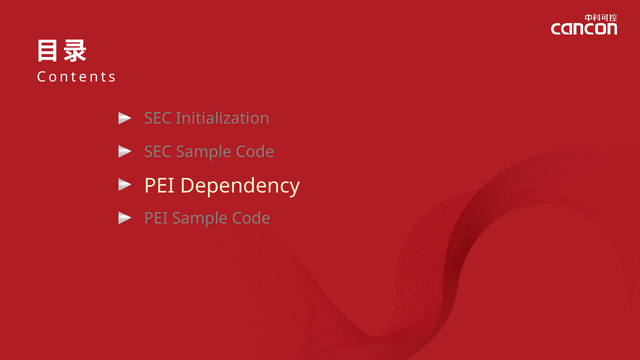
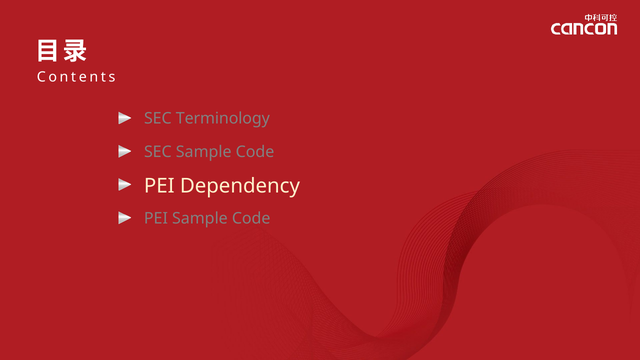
Initialization: Initialization -> Terminology (223, 119)
